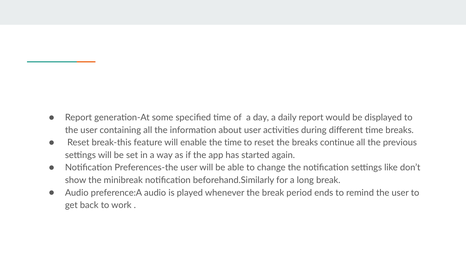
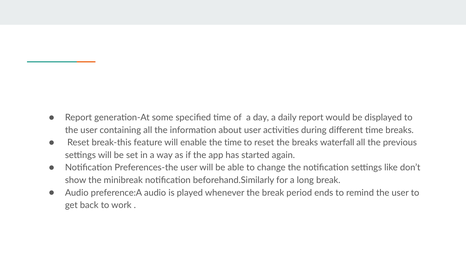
continue: continue -> waterfall (337, 143)
